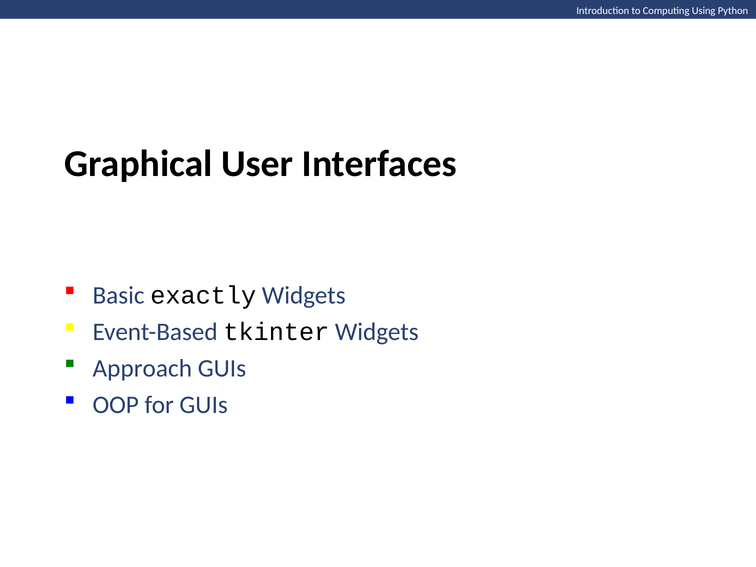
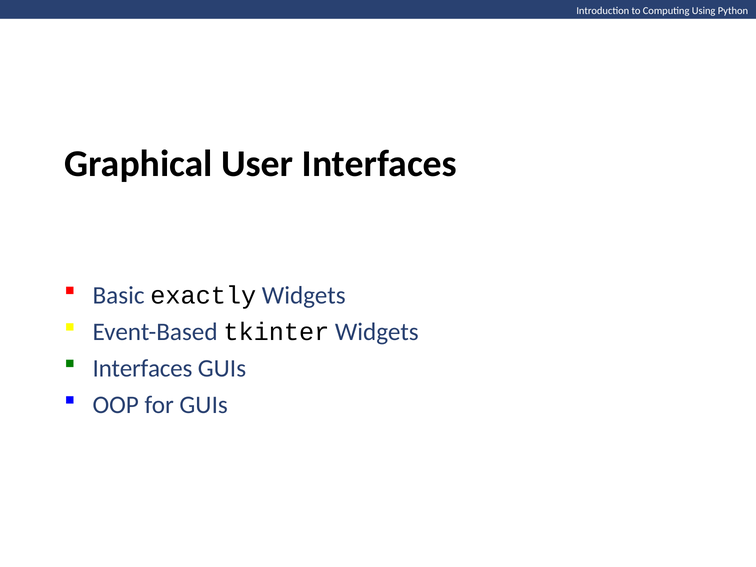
Approach: Approach -> Interfaces (142, 368)
